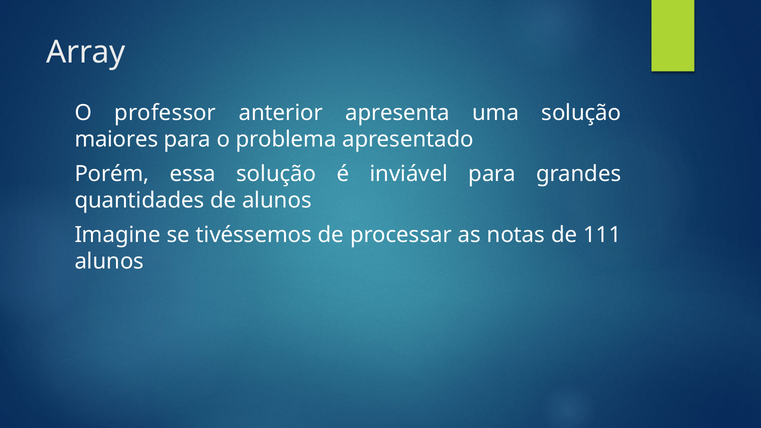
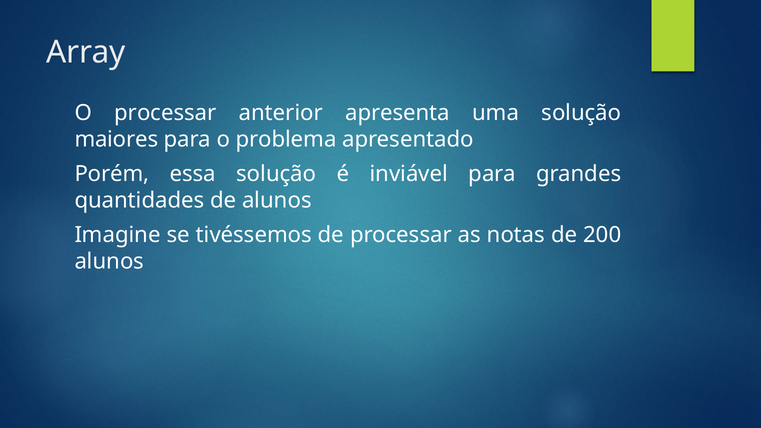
O professor: professor -> processar (165, 113)
111: 111 -> 200 (602, 235)
